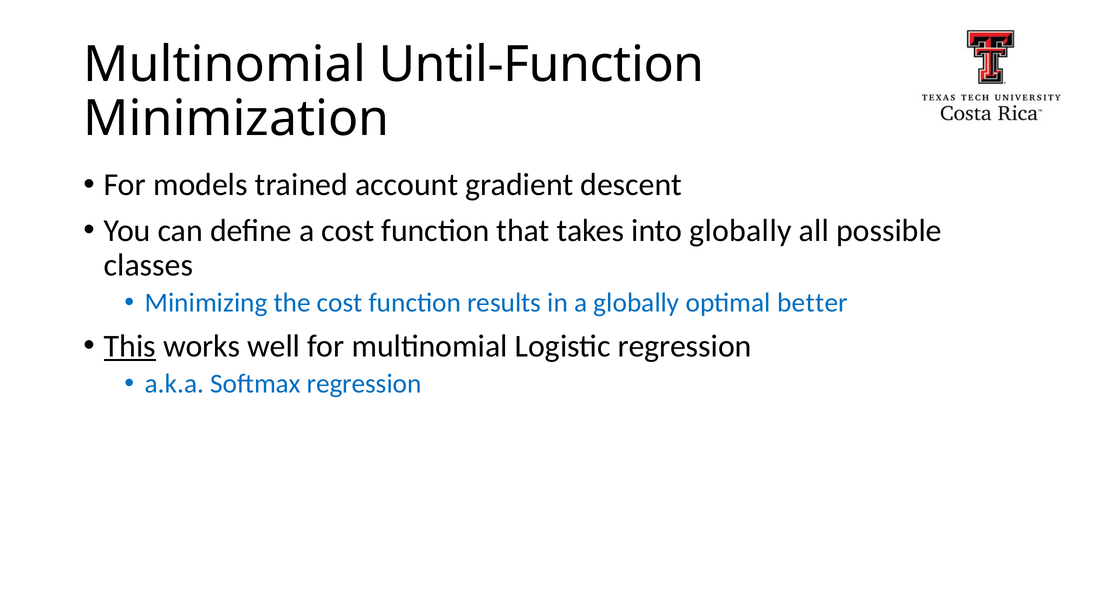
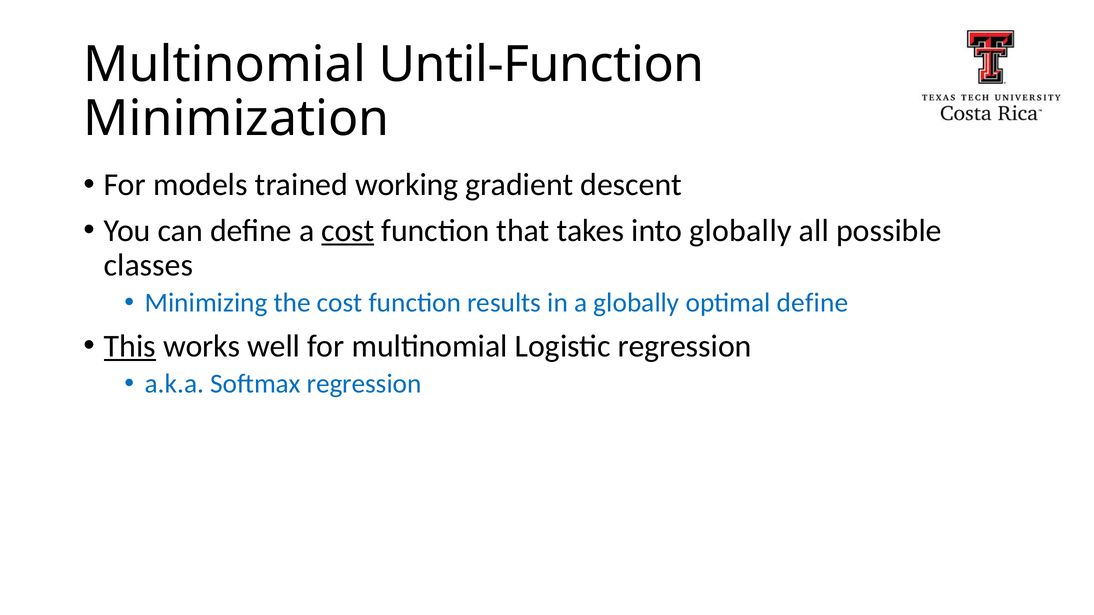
account: account -> working (407, 185)
cost underline: none -> present (348, 231)
optimal better: better -> define (813, 303)
